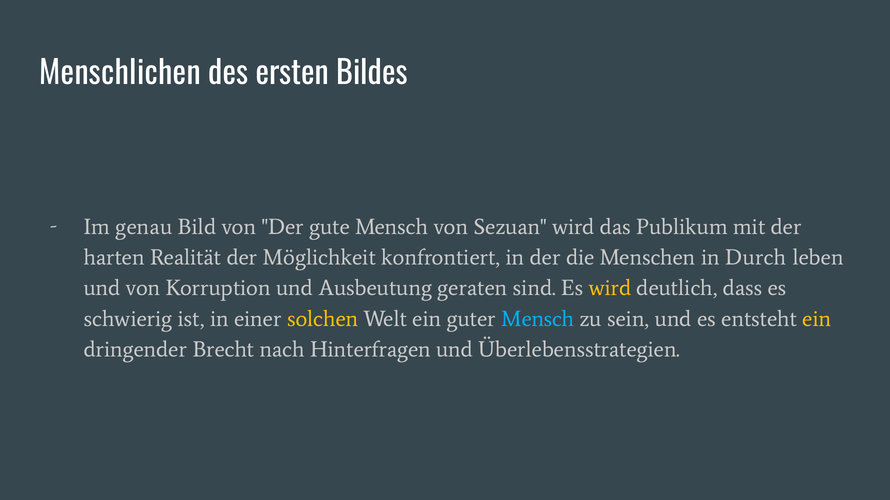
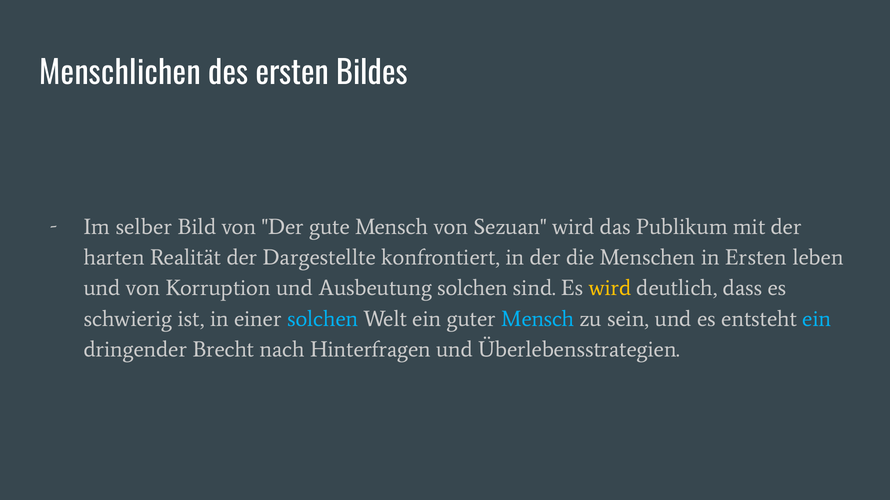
genau: genau -> selber (144, 227)
Möglichkeit: Möglichkeit -> Dargestellte (319, 258)
in Durch: Durch -> Ersten (756, 258)
Ausbeutung geraten: geraten -> solchen (473, 288)
solchen colour: yellow -> light blue (323, 319)
ein colour: yellow -> light blue (817, 319)
